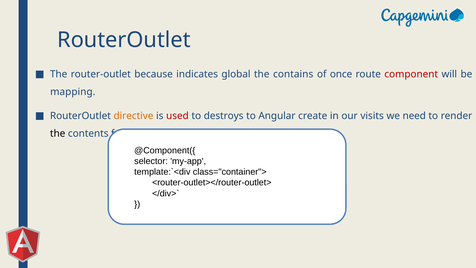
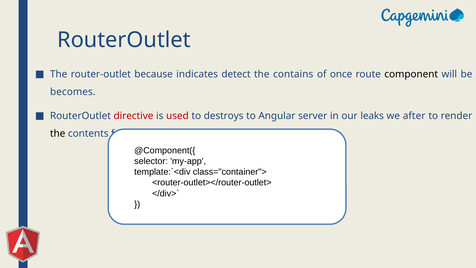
global: global -> detect (236, 74)
component colour: red -> black (411, 74)
mapping: mapping -> becomes (73, 92)
directive colour: orange -> red (134, 116)
create: create -> server (313, 116)
visits: visits -> leaks (372, 116)
need: need -> after (414, 116)
